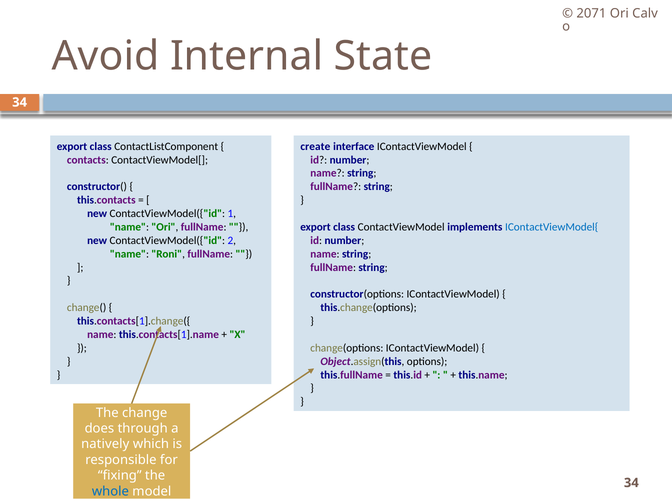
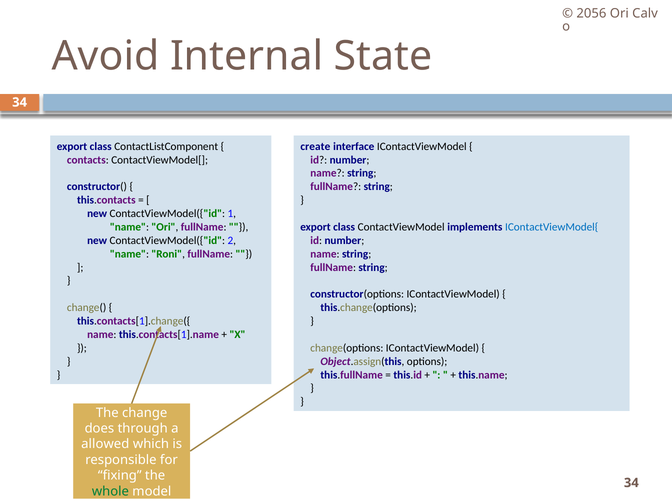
2071: 2071 -> 2056 (591, 13)
natively: natively -> allowed (105, 444)
whole colour: blue -> green (110, 491)
